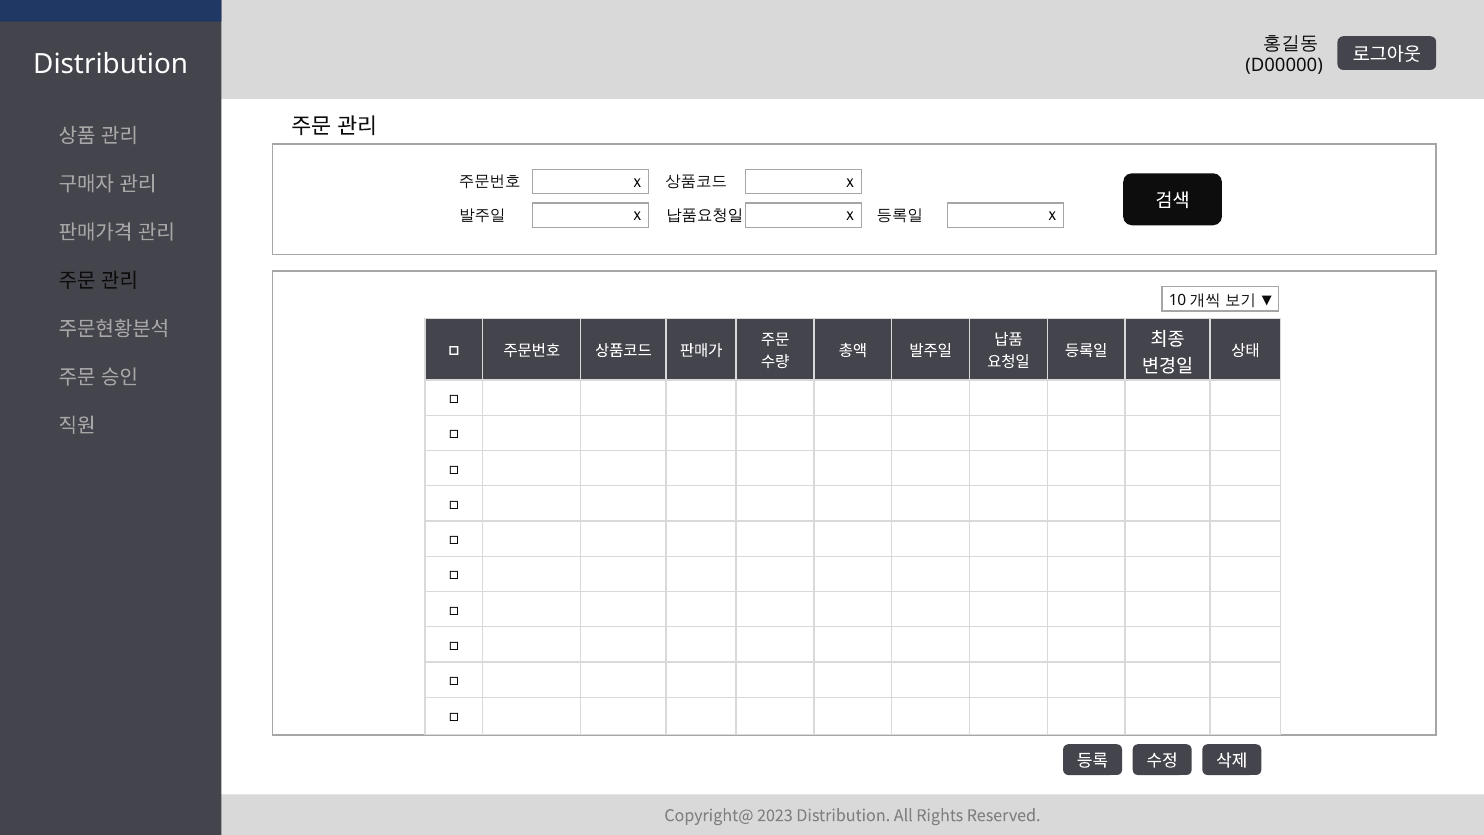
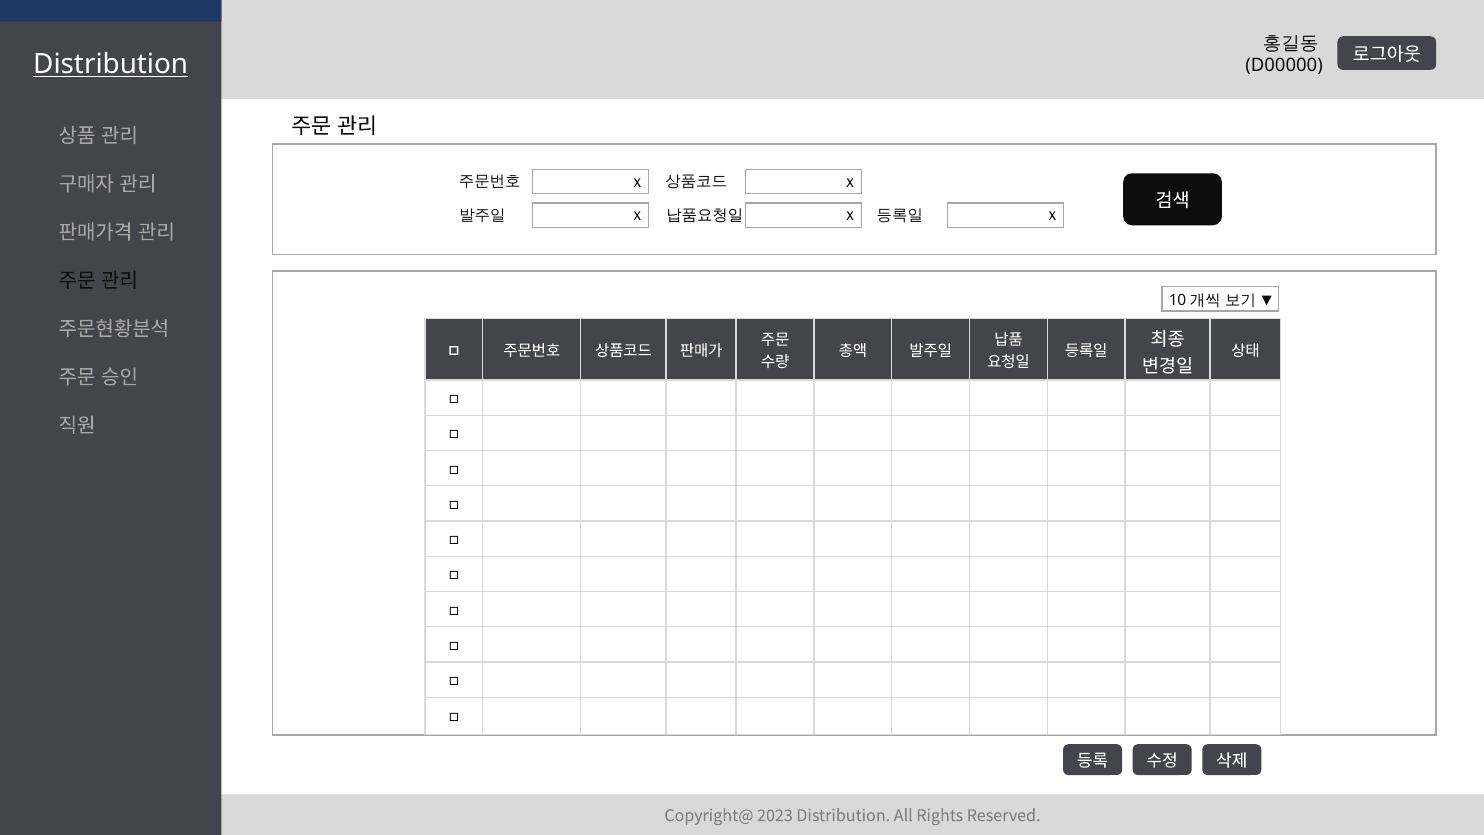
Distribution underline: none -> present (111, 64)
